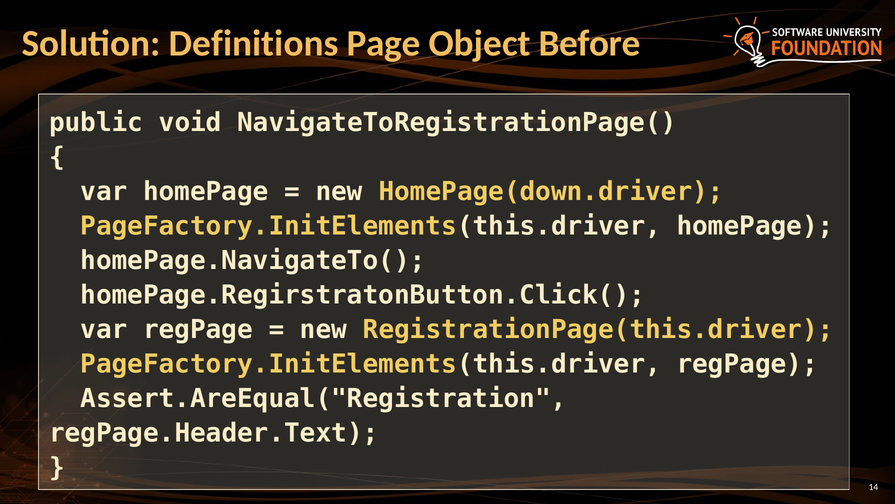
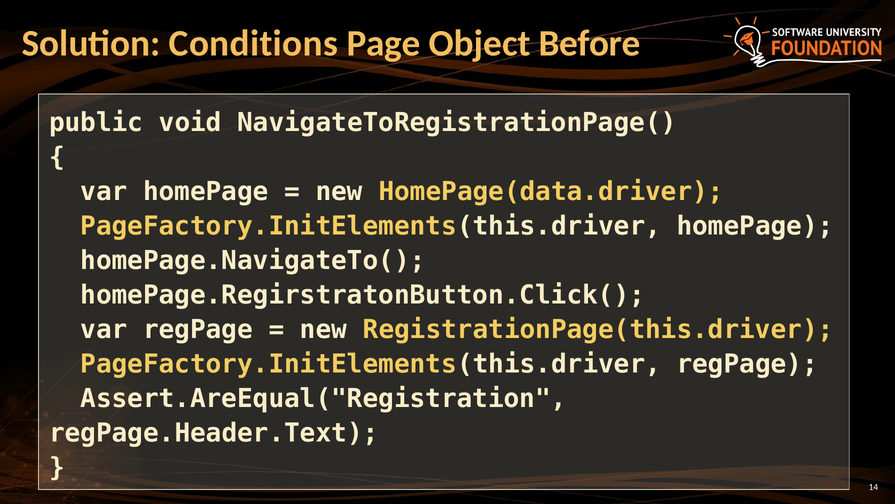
Definitions: Definitions -> Conditions (254, 43)
HomePage(down.driver: HomePage(down.driver -> HomePage(data.driver (551, 191)
